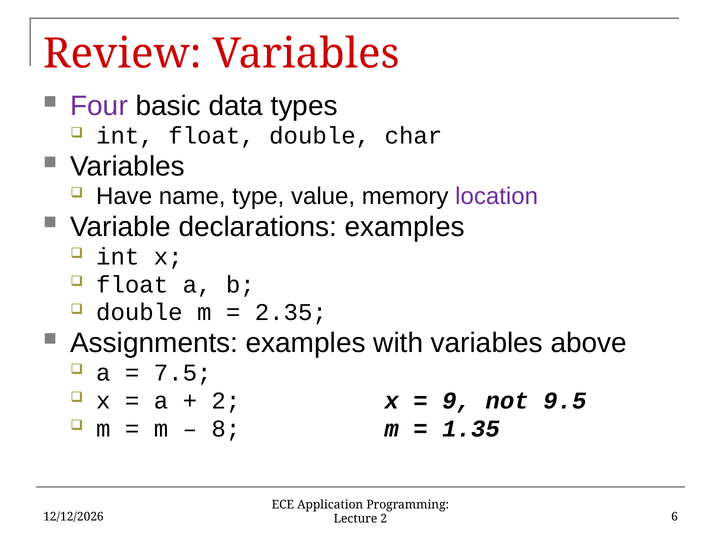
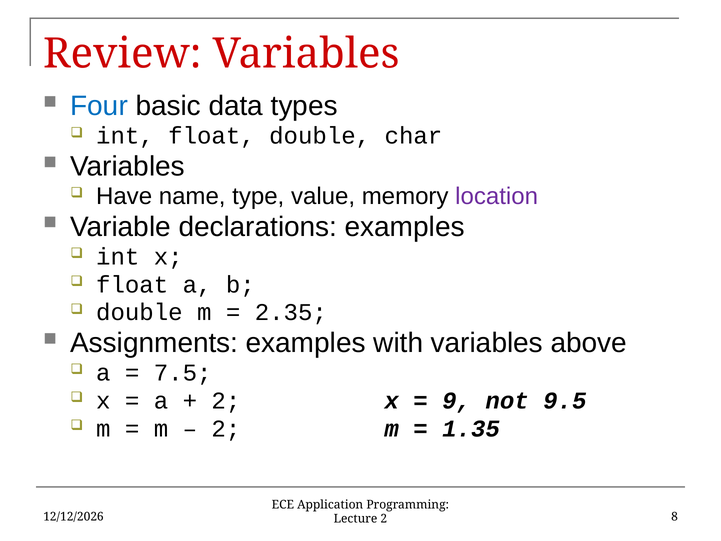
Four colour: purple -> blue (99, 106)
8: 8 -> 2 (226, 428)
6: 6 -> 8 (674, 516)
